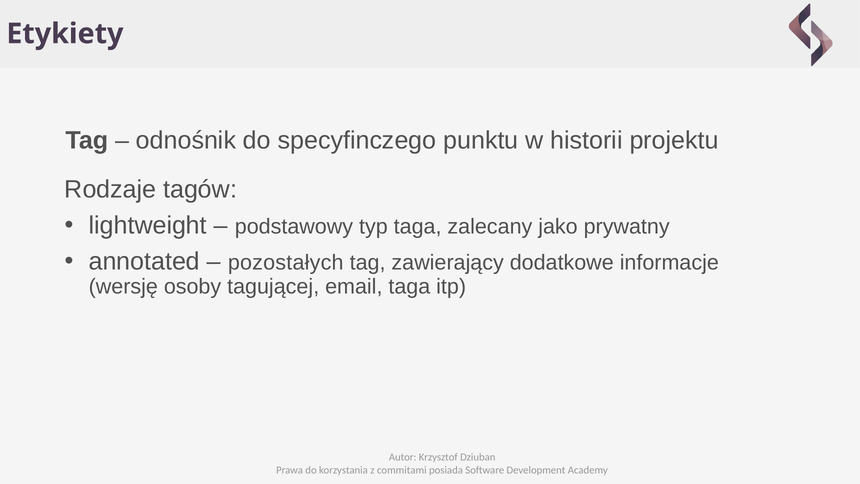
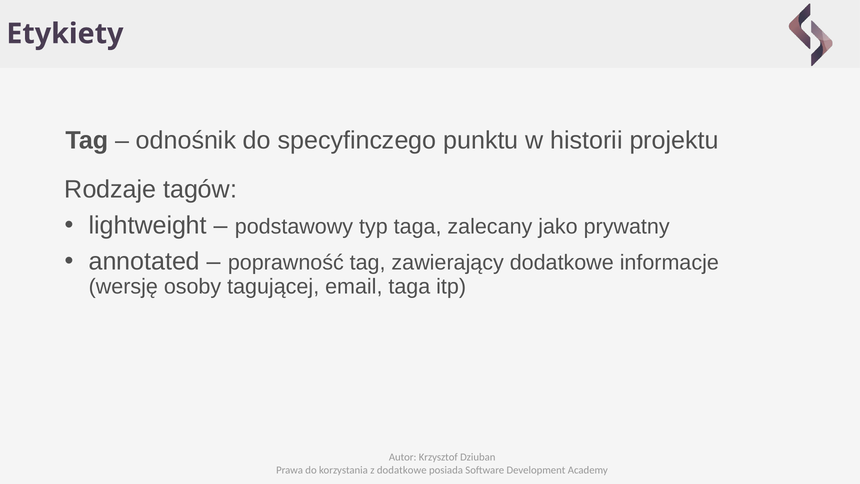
pozostałych: pozostałych -> poprawność (286, 262)
z commitami: commitami -> dodatkowe (402, 470)
